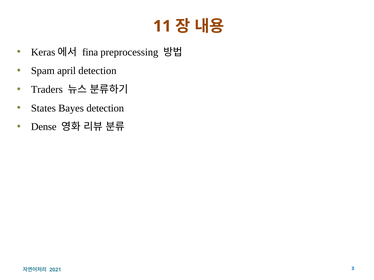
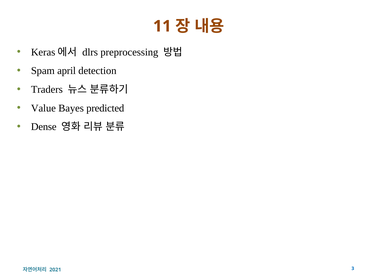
fina: fina -> dlrs (90, 52)
States: States -> Value (43, 108)
Bayes detection: detection -> predicted (105, 108)
